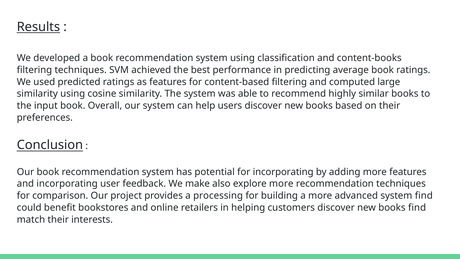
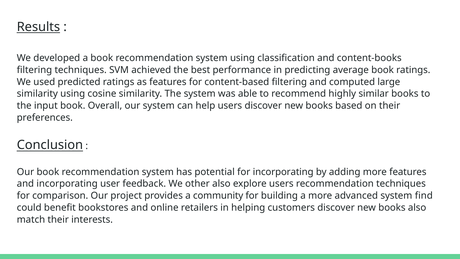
make: make -> other (197, 184)
explore more: more -> users (281, 184)
processing: processing -> community (218, 196)
books find: find -> also (417, 207)
